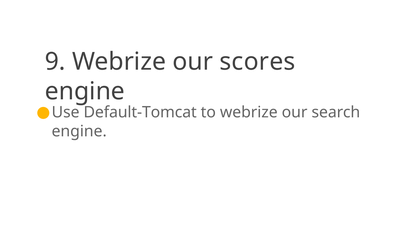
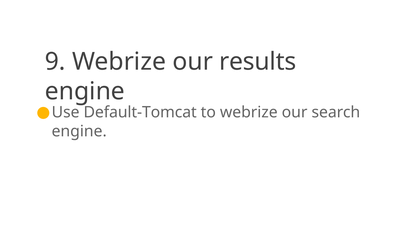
scores: scores -> results (258, 62)
